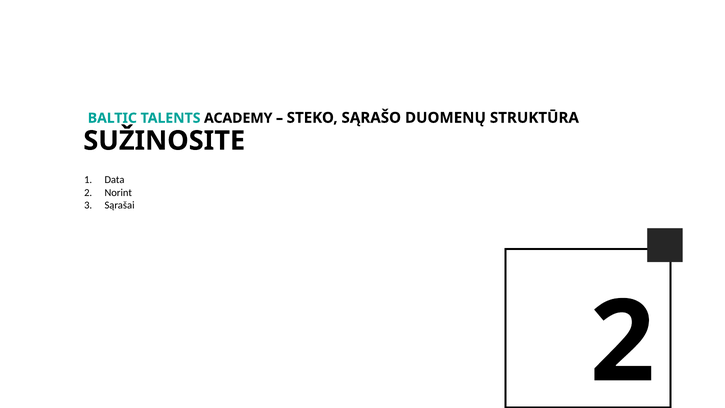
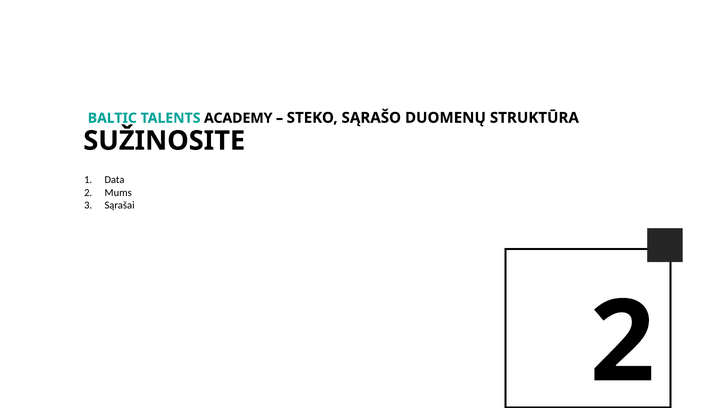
Norint: Norint -> Mums (118, 193)
